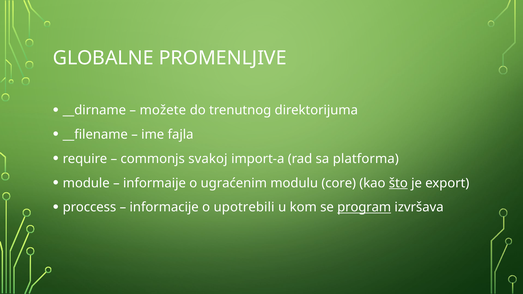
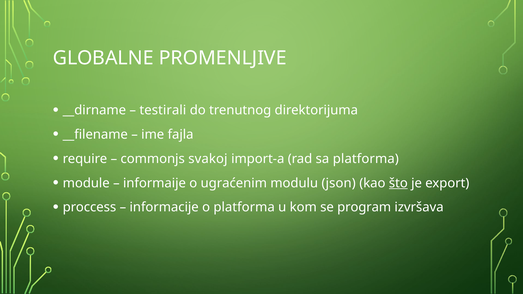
možete: možete -> testirali (163, 110)
core: core -> json (339, 183)
o upotrebili: upotrebili -> platforma (244, 207)
program underline: present -> none (364, 207)
